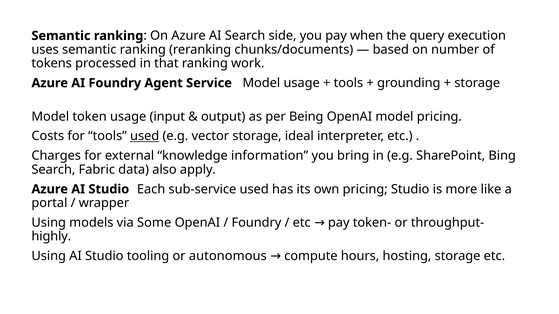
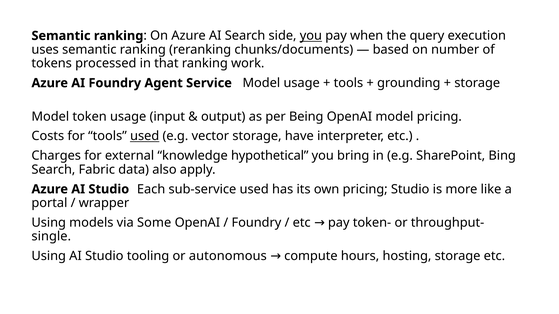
you underline: none -> present (311, 36)
ideal: ideal -> have (299, 136)
information: information -> hypothetical (270, 156)
highly: highly -> single (51, 237)
